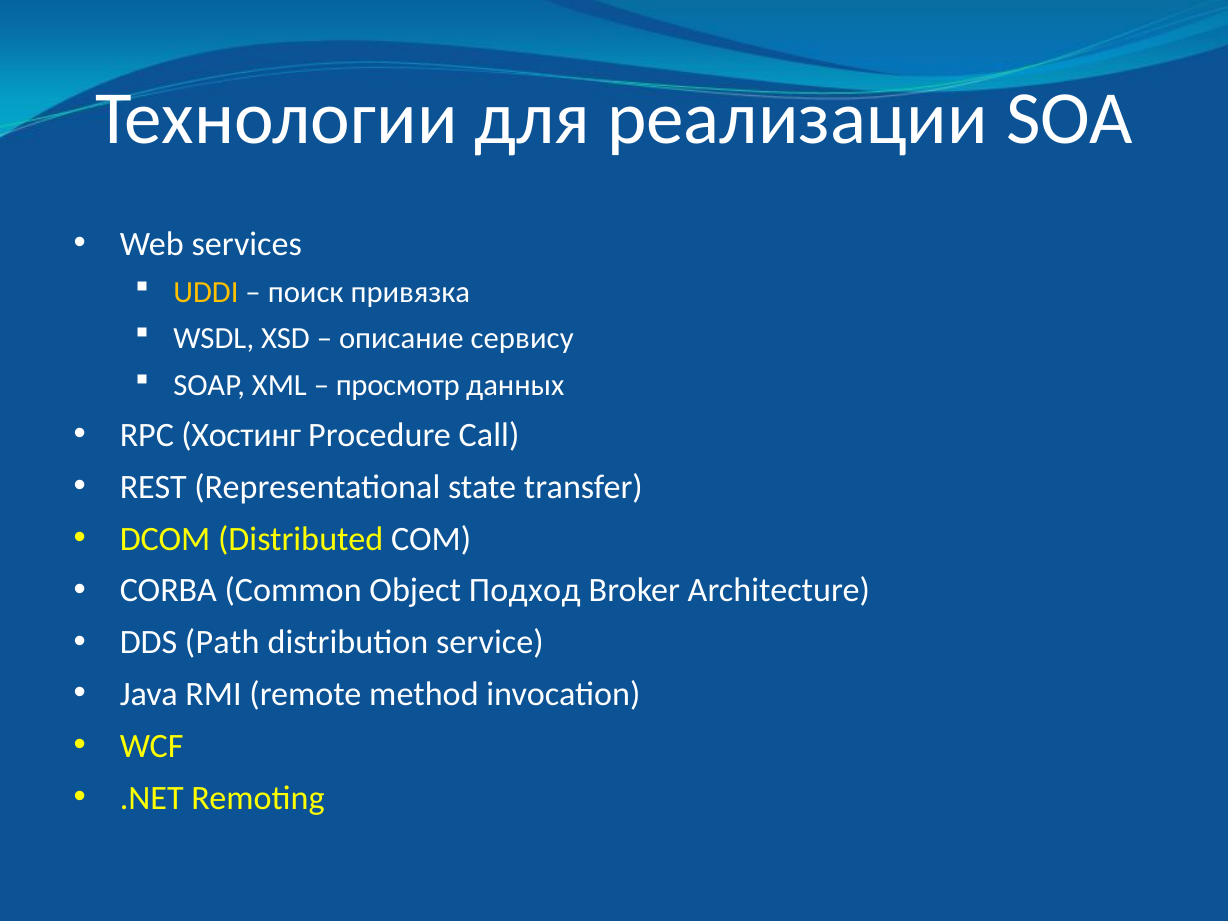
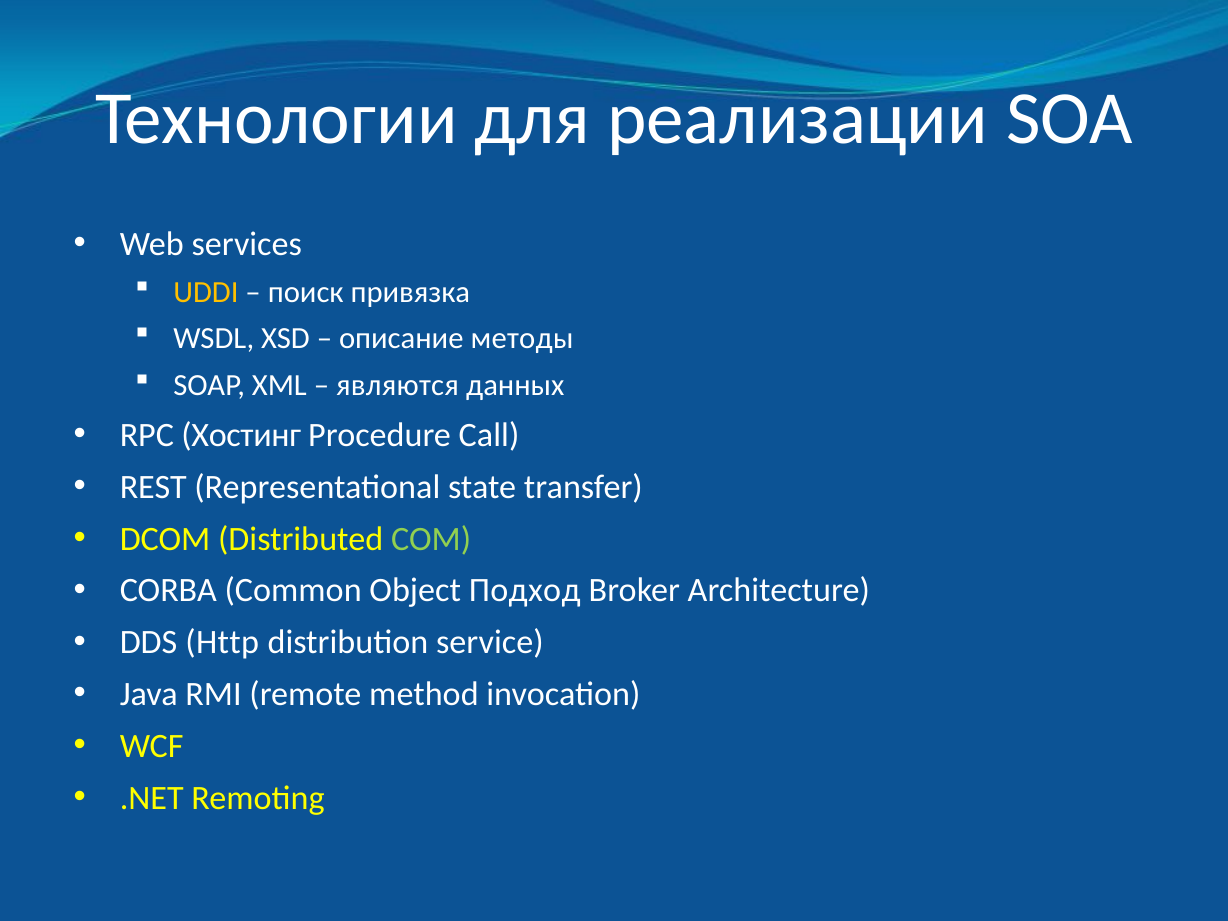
сервису: сервису -> методы (522, 339)
просмотр: просмотр -> являются (398, 385)
COM colour: white -> light green (431, 539)
Path: Path -> Http (222, 643)
